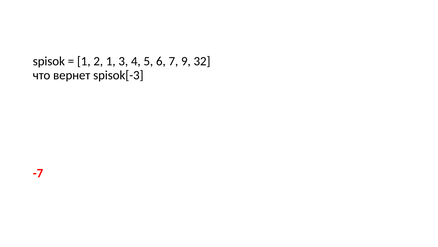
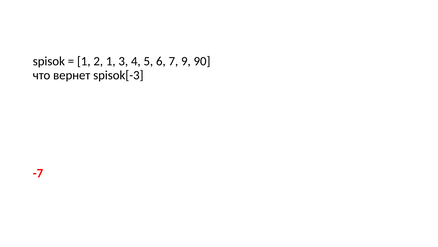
32: 32 -> 90 (202, 61)
